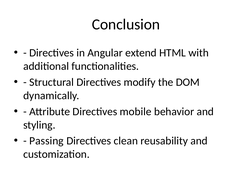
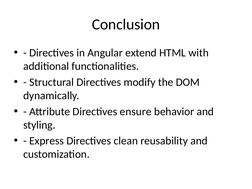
mobile: mobile -> ensure (136, 112)
Passing: Passing -> Express (47, 141)
